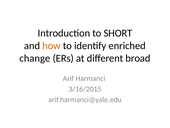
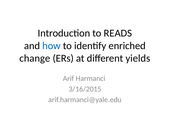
SHORT: SHORT -> READS (118, 33)
how colour: orange -> blue (51, 46)
broad: broad -> yields (138, 58)
